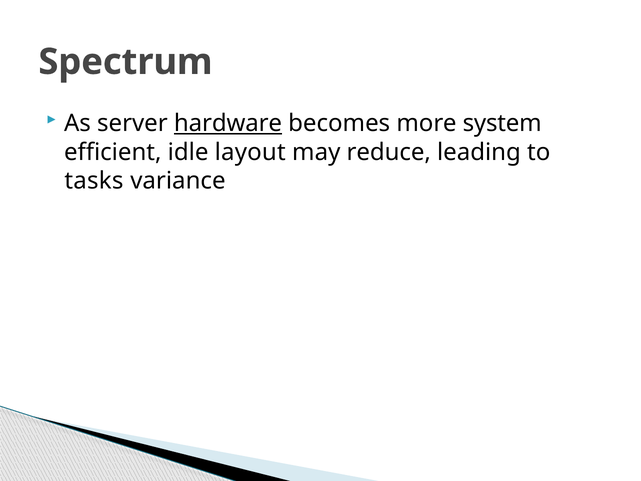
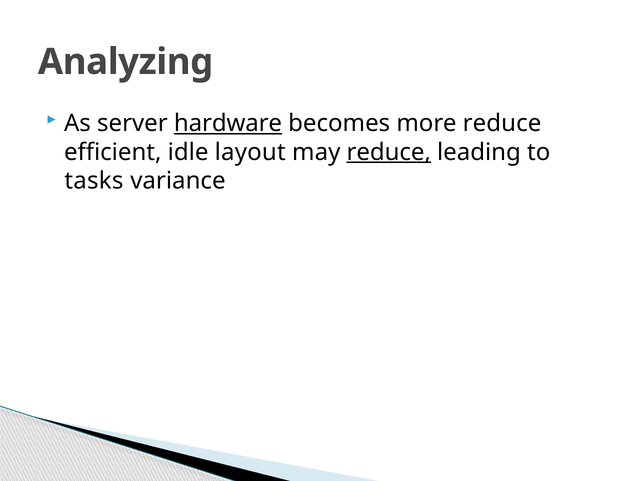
Spectrum: Spectrum -> Analyzing (126, 62)
more system: system -> reduce (502, 123)
reduce underline: none -> present (389, 152)
